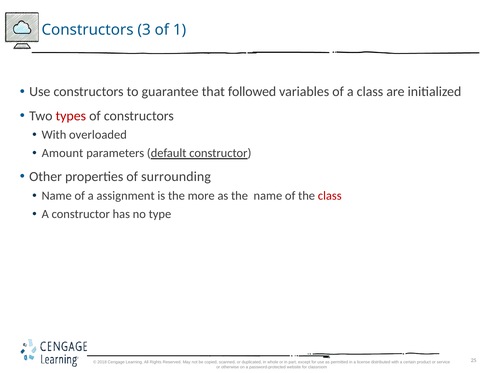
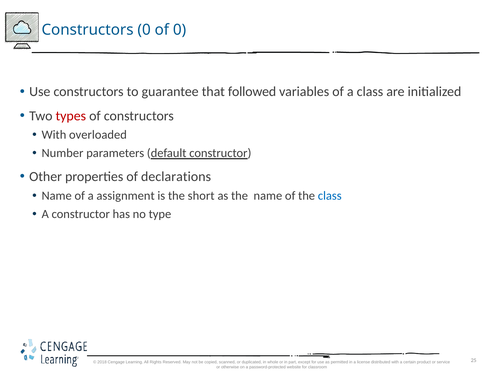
Constructors 3: 3 -> 0 (144, 30)
of 1: 1 -> 0 (180, 30)
Amount: Amount -> Number (63, 153)
surrounding: surrounding -> declarations (176, 177)
more: more -> short (201, 196)
class colour: red -> blue (330, 196)
